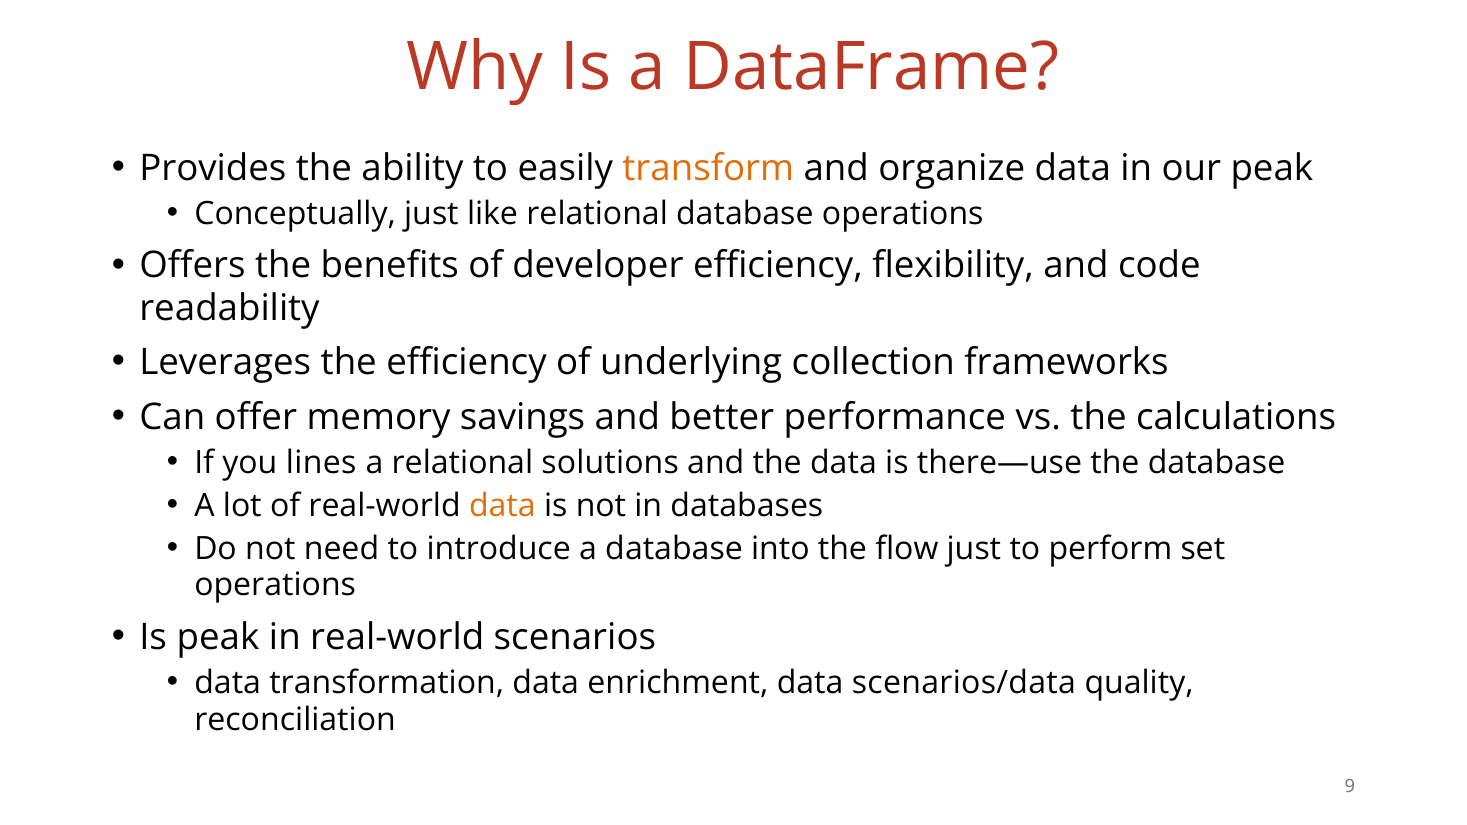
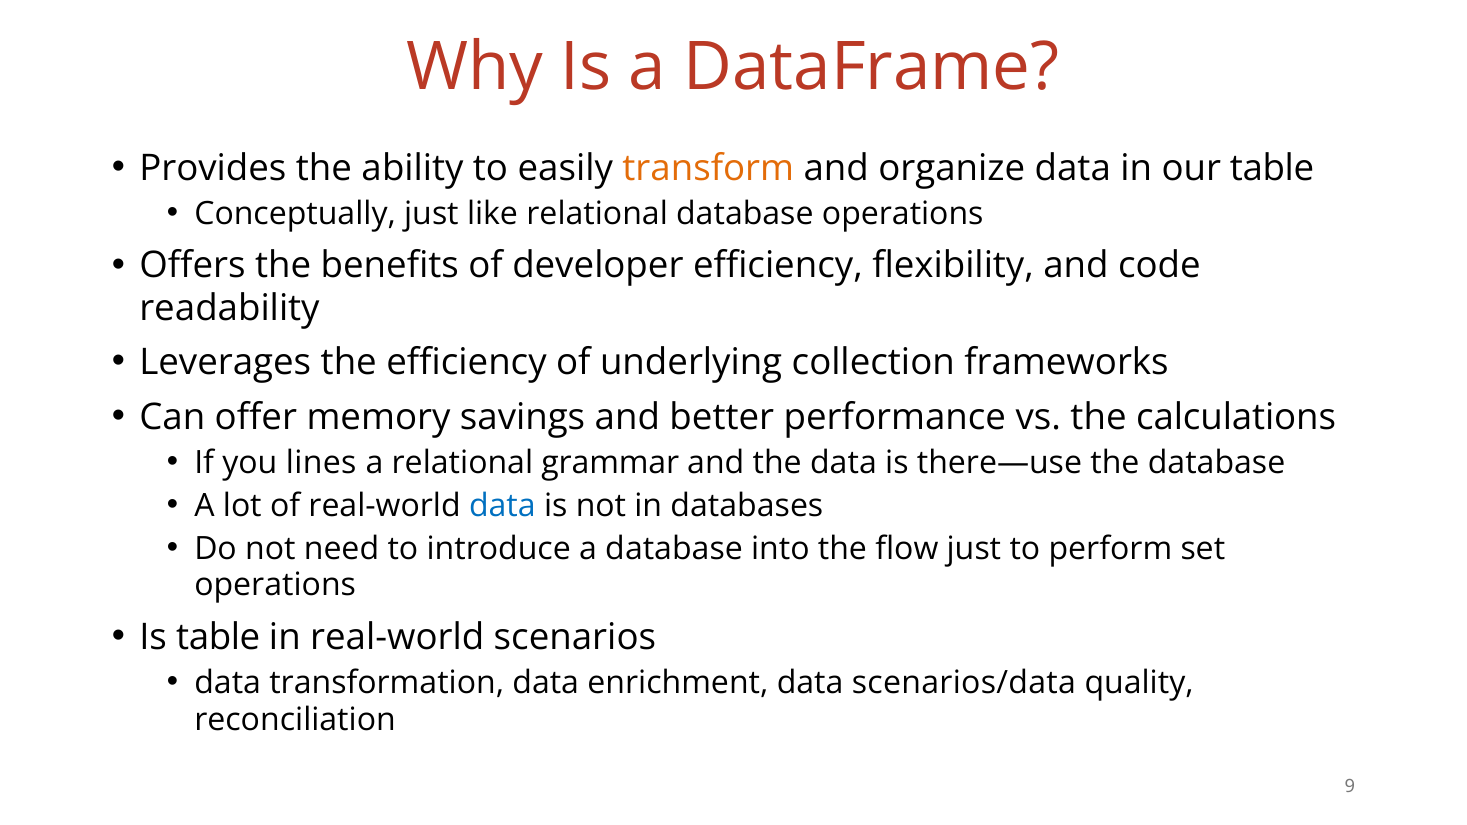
our peak: peak -> table (1272, 168)
solutions: solutions -> grammar (610, 463)
data colour: orange -> blue (502, 506)
Is peak: peak -> table (218, 638)
